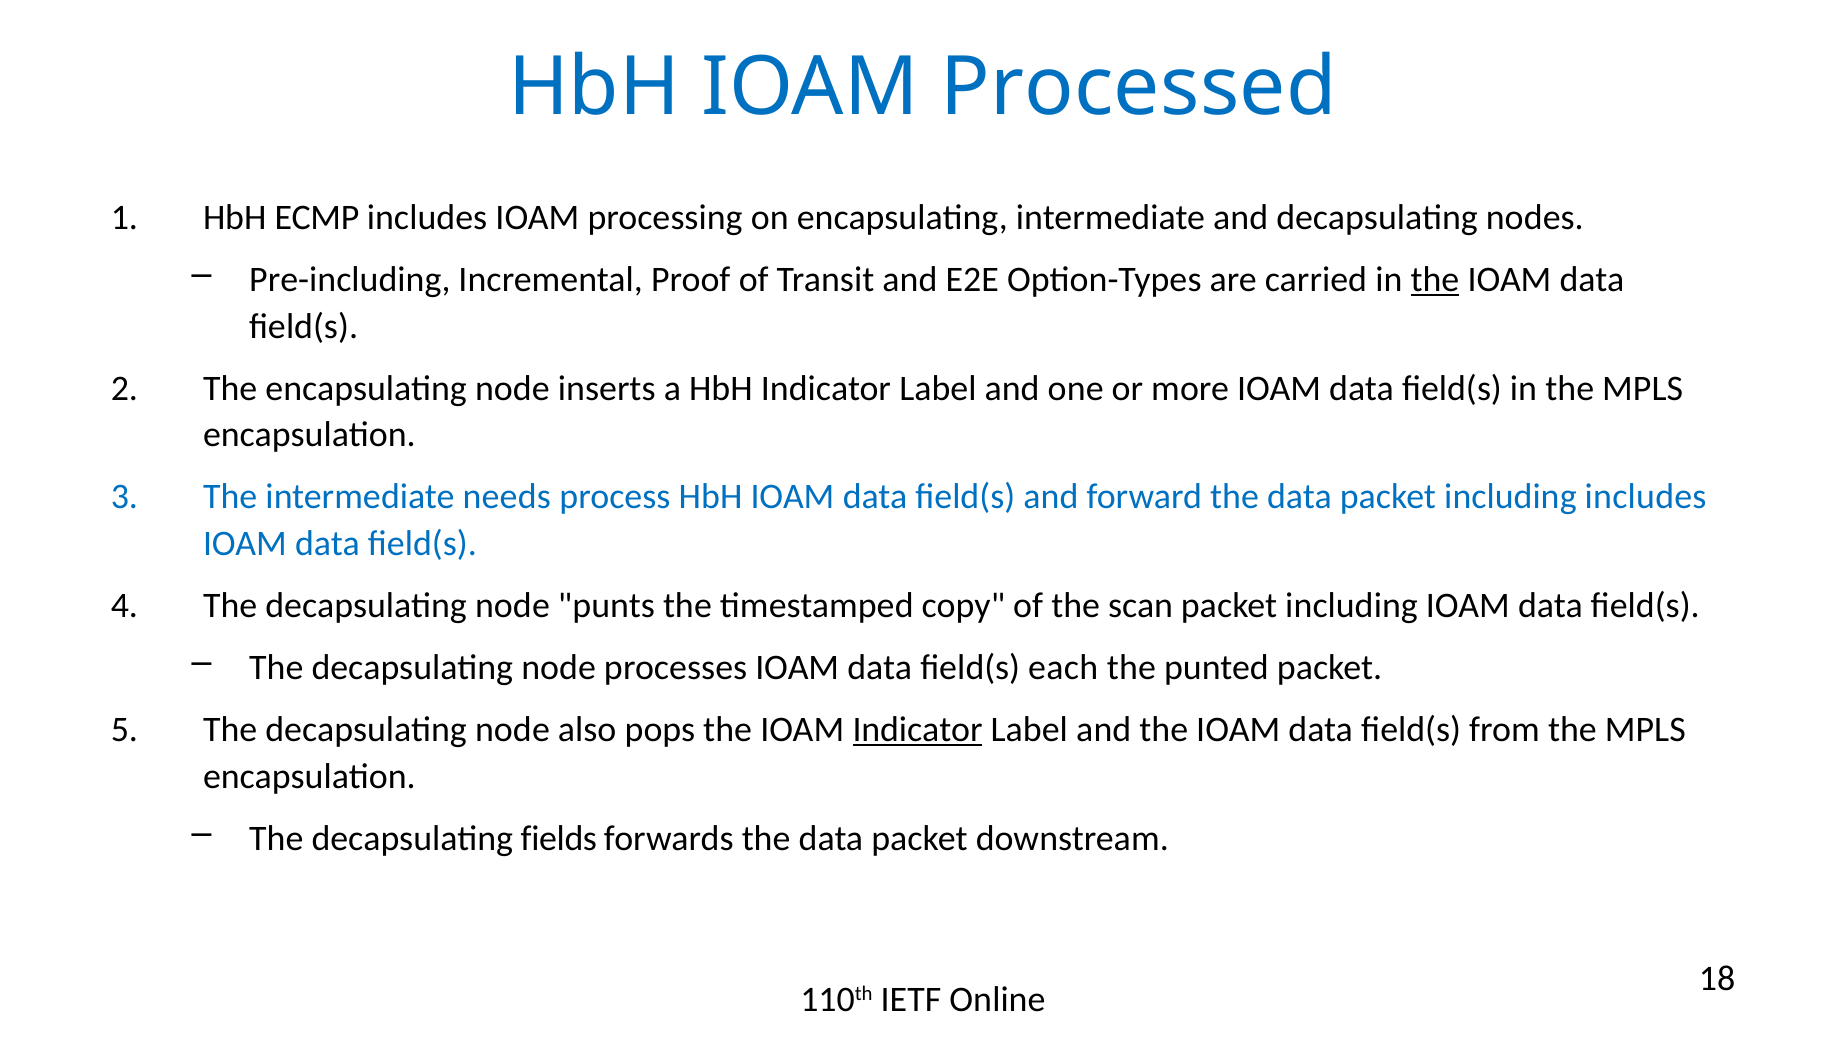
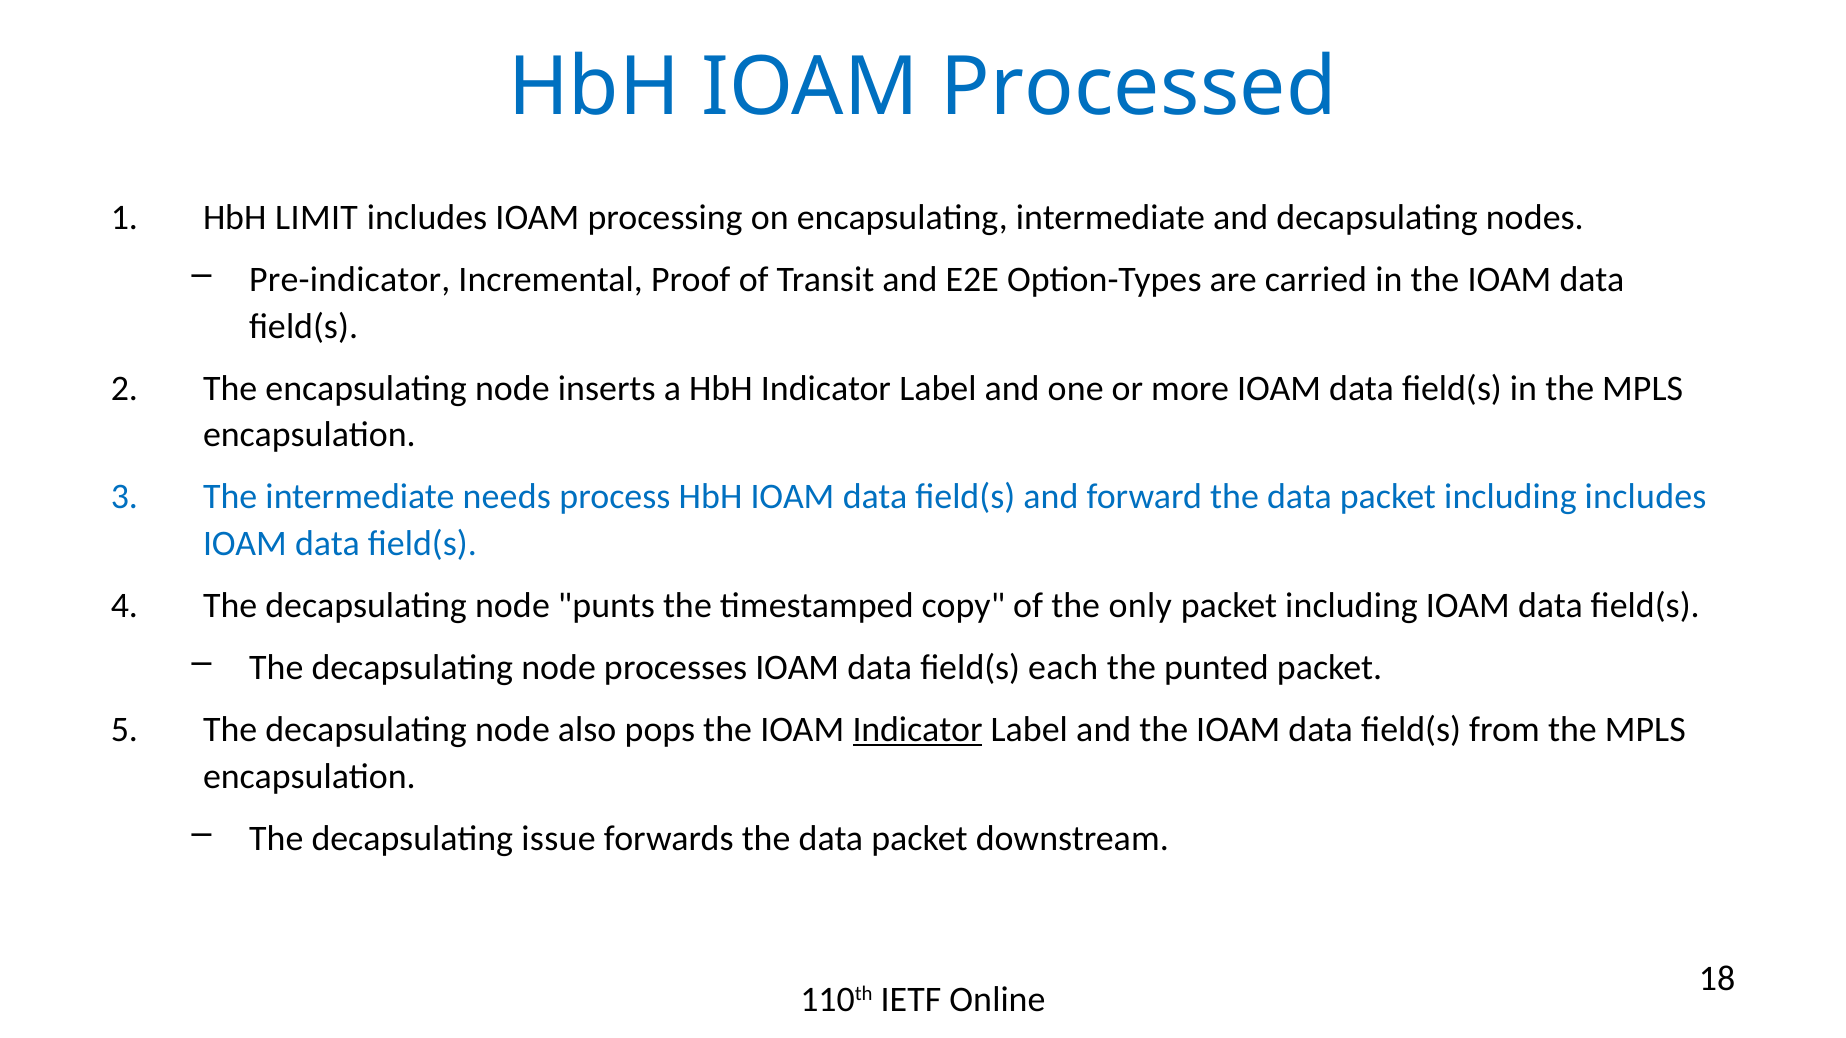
ECMP: ECMP -> LIMIT (317, 218)
Pre-including: Pre-including -> Pre-indicator (350, 280)
the underline: present -> none (1435, 280)
scan: scan -> only (1140, 606)
fields: fields -> issue (559, 839)
